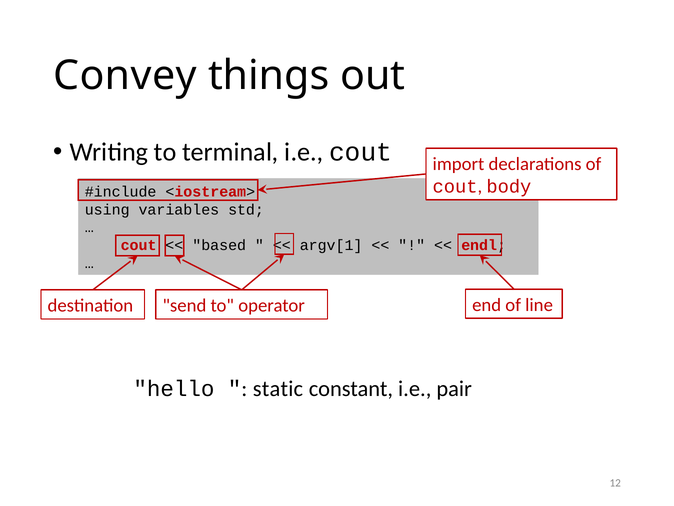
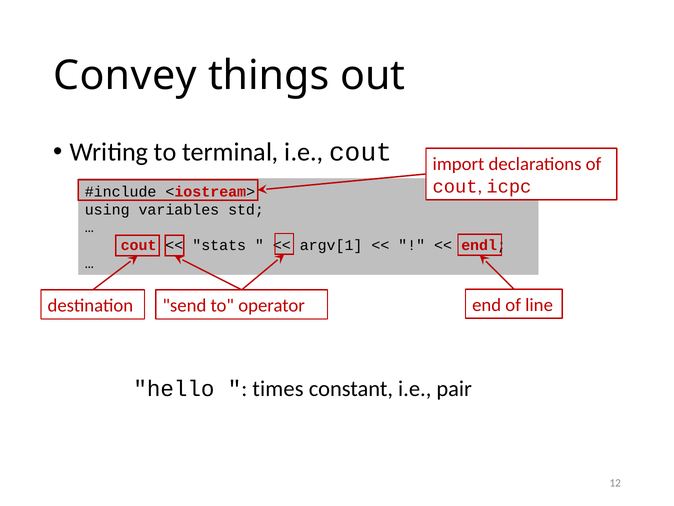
body: body -> icpc (509, 186)
based: based -> stats (219, 245)
static: static -> times (278, 388)
